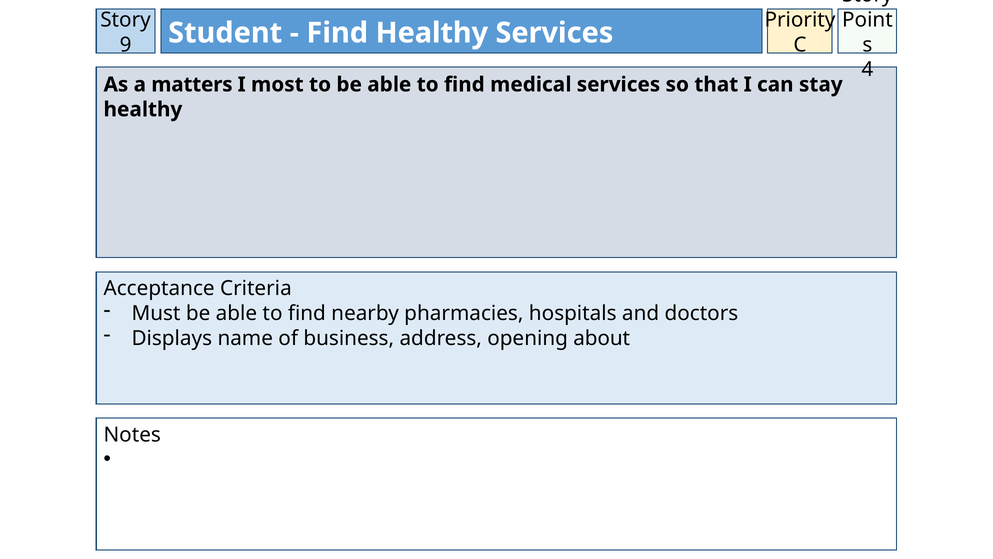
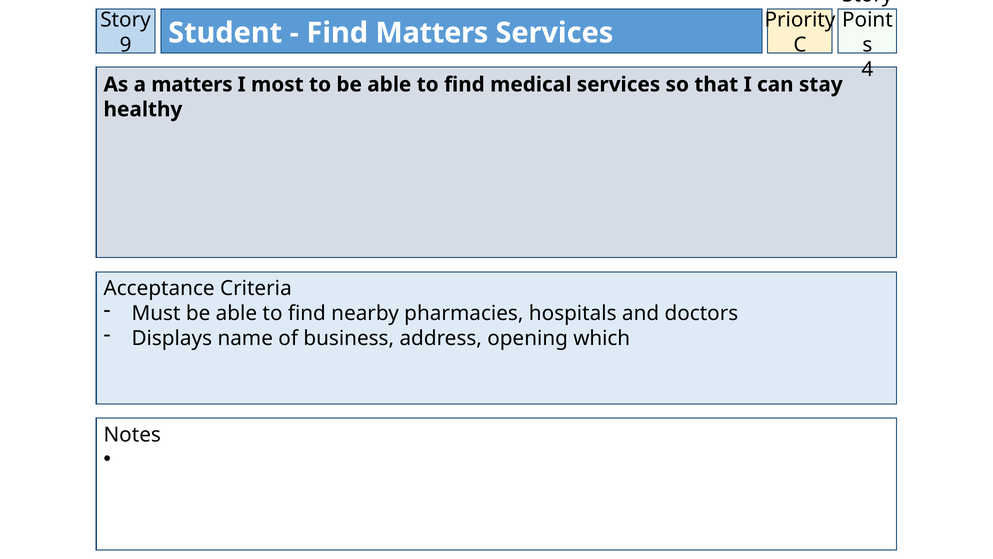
Find Healthy: Healthy -> Matters (432, 33)
about: about -> which (602, 338)
